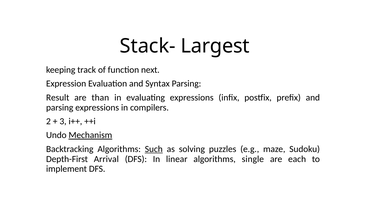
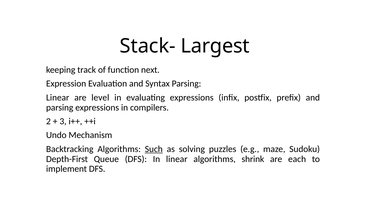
Result: Result -> Linear (58, 97)
than: than -> level (100, 97)
Mechanism underline: present -> none (90, 135)
Arrival: Arrival -> Queue (106, 159)
single: single -> shrink (253, 159)
